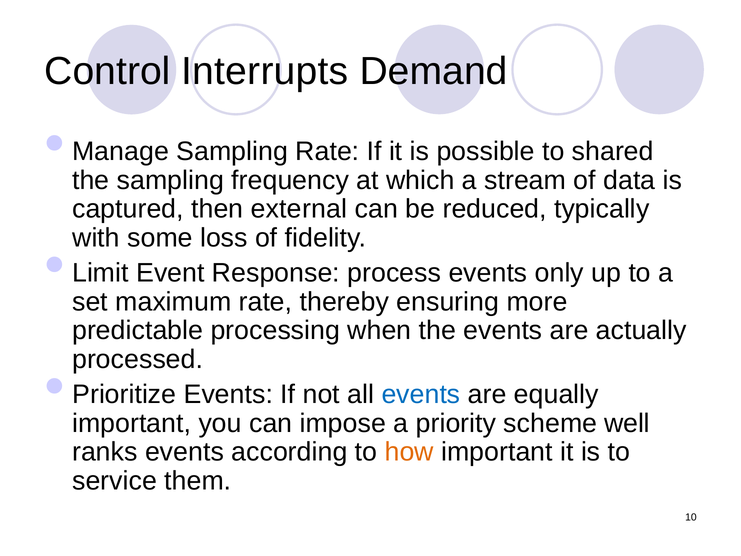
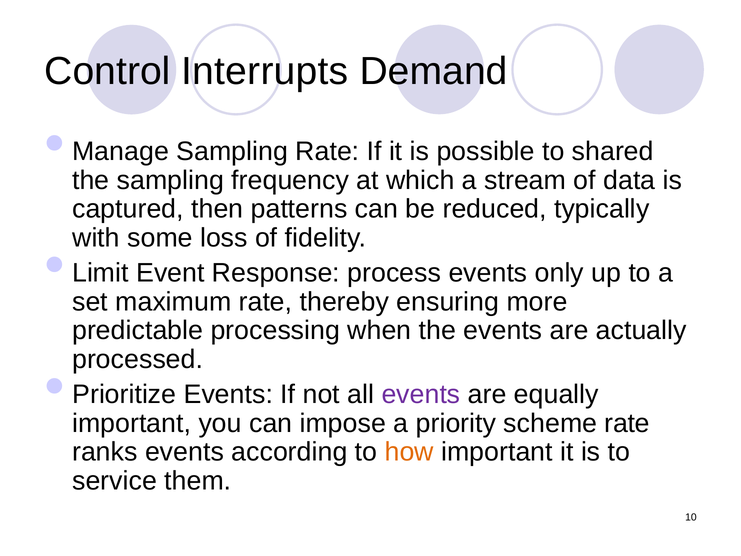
external: external -> patterns (299, 209)
events colour: blue -> purple (421, 394)
scheme well: well -> rate (627, 423)
